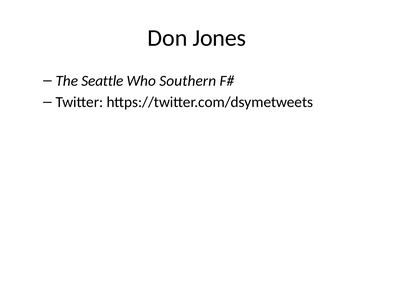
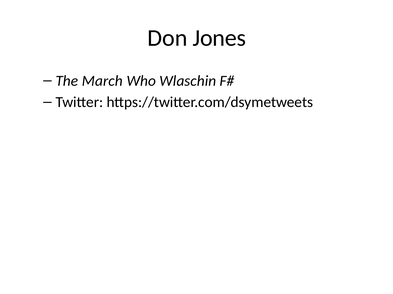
Seattle: Seattle -> March (102, 81)
Southern: Southern -> Wlaschin (188, 81)
